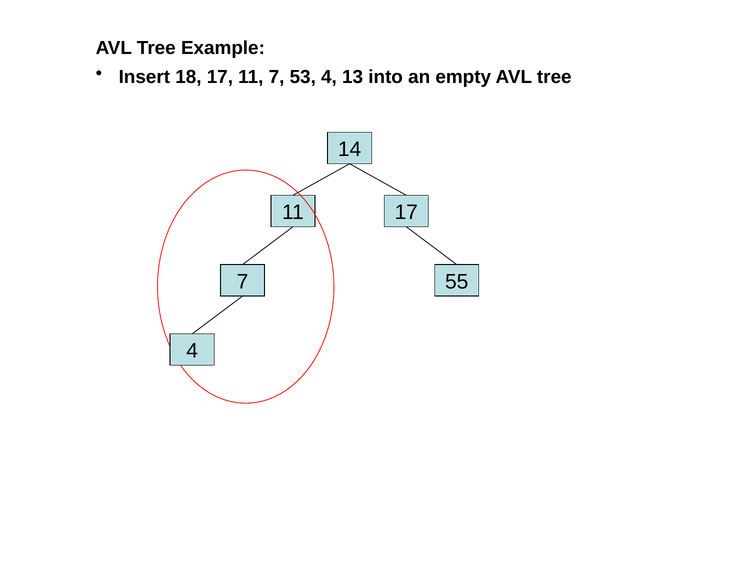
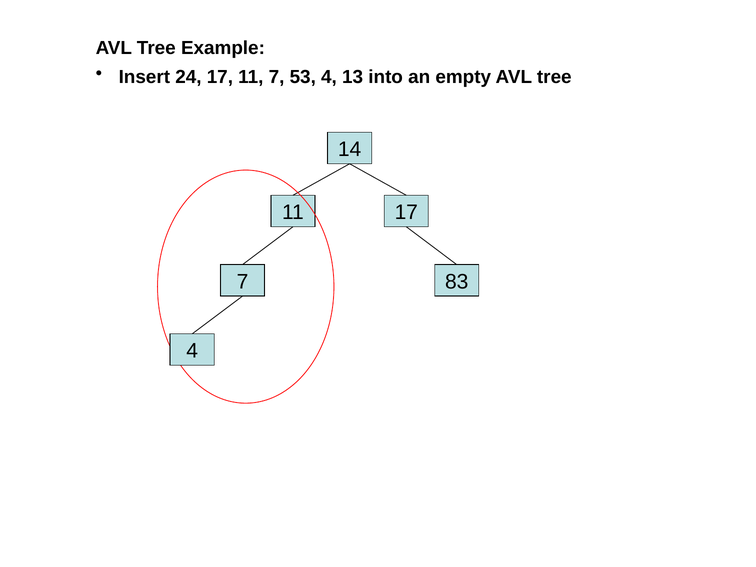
18: 18 -> 24 (188, 77)
55: 55 -> 83 (457, 282)
